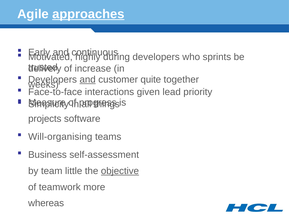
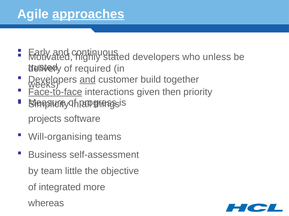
during: during -> stated (116, 57)
sprints: sprints -> unless (217, 57)
increase: increase -> required (93, 69)
quite: quite -> build (151, 80)
Face-to-face underline: none -> present (55, 92)
lead: lead -> then (172, 92)
objective underline: present -> none (120, 172)
teamwork: teamwork -> integrated (60, 188)
